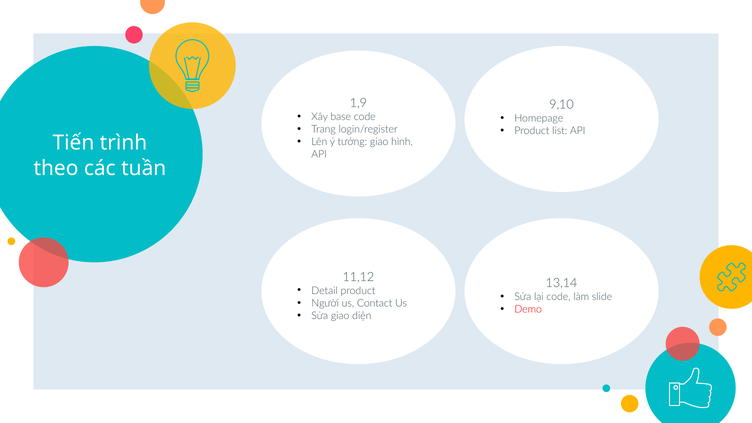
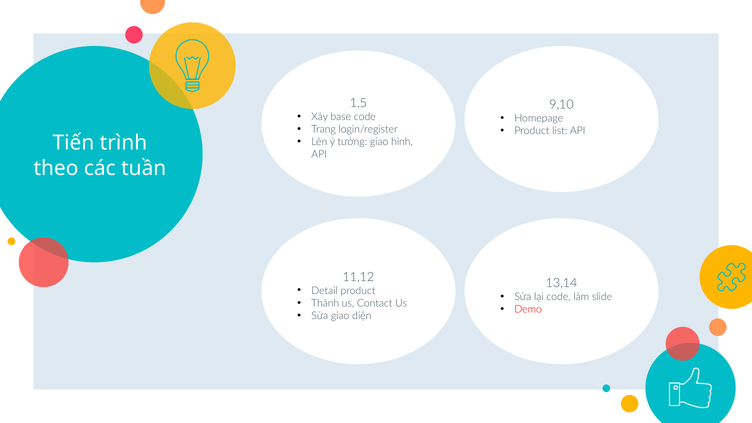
1,9: 1,9 -> 1,5 (358, 103)
Người: Người -> Thành (325, 303)
